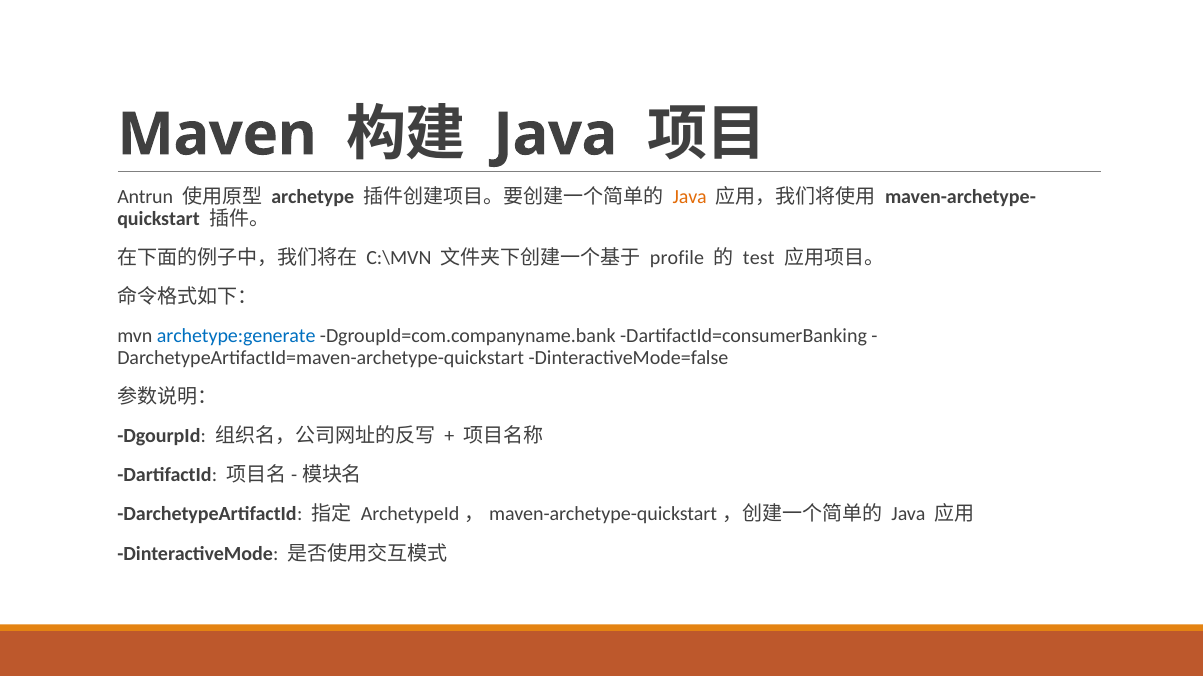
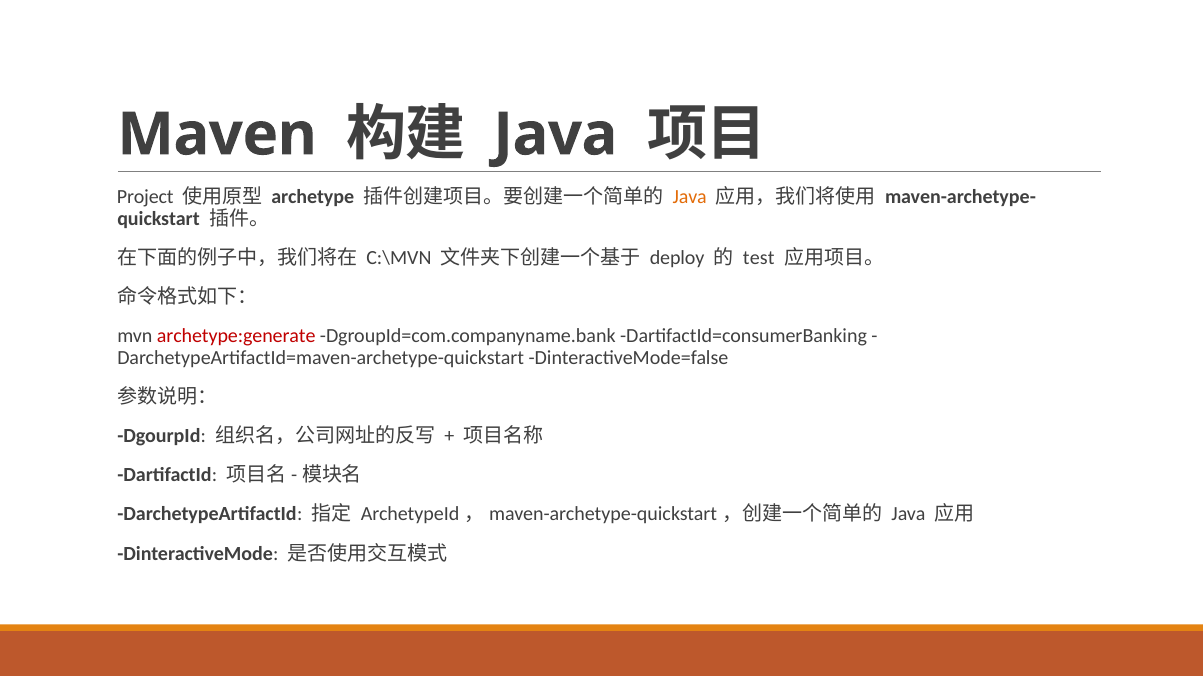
Antrun: Antrun -> Project (145, 197)
profile: profile -> deploy (677, 258)
archetype:generate colour: blue -> red (236, 336)
